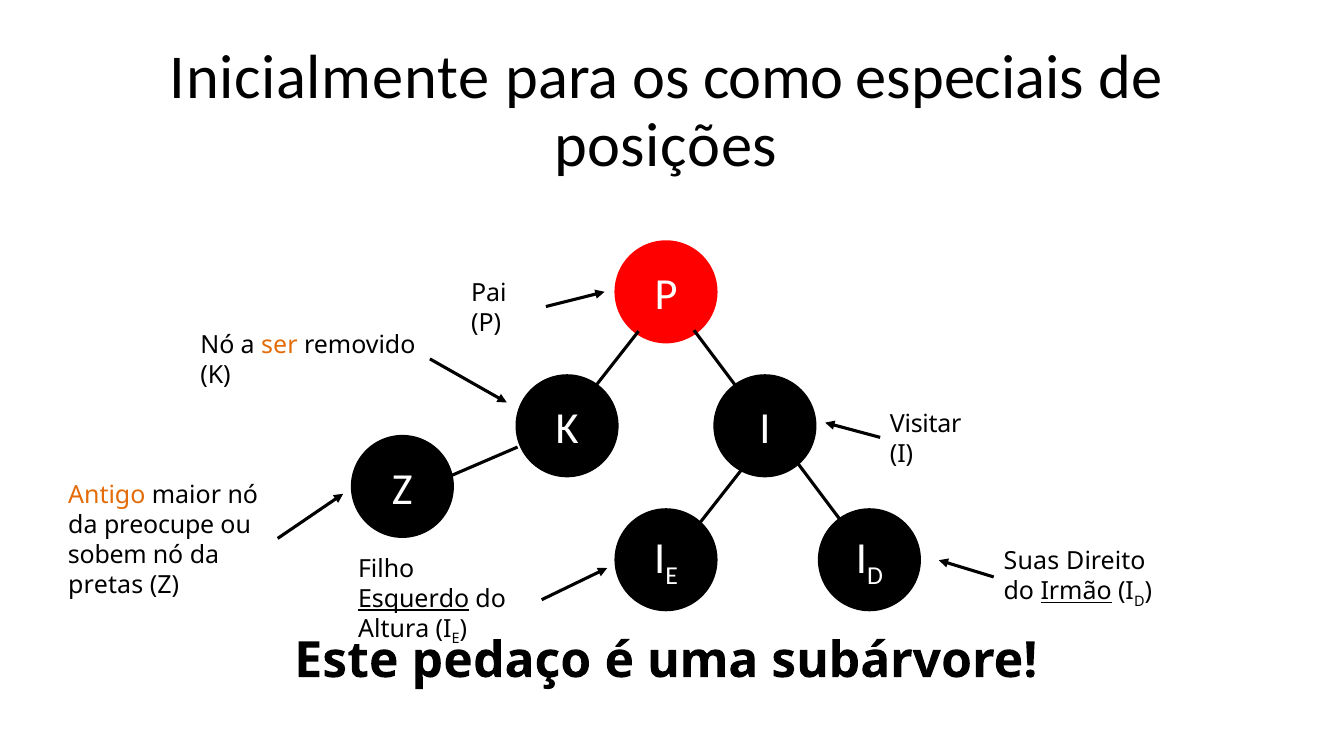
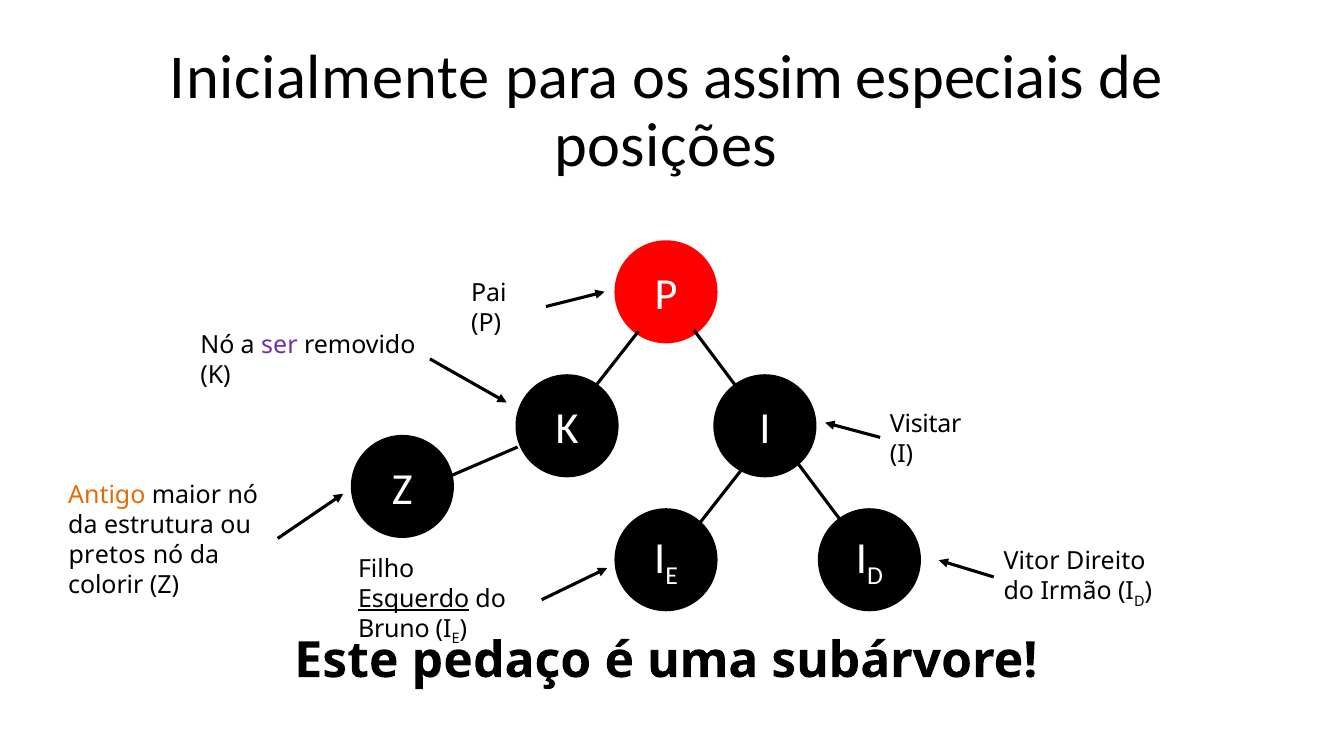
como: como -> assim (773, 78)
ser colour: orange -> purple (279, 346)
preocupe: preocupe -> estrutura (159, 525)
sobem: sobem -> pretos (107, 555)
Suas: Suas -> Vitor (1032, 562)
pretas: pretas -> colorir (106, 585)
Irmão underline: present -> none (1076, 592)
Altura: Altura -> Bruno (394, 630)
